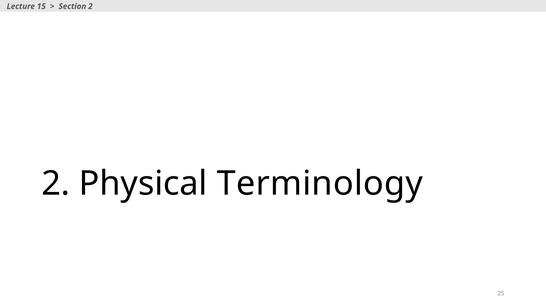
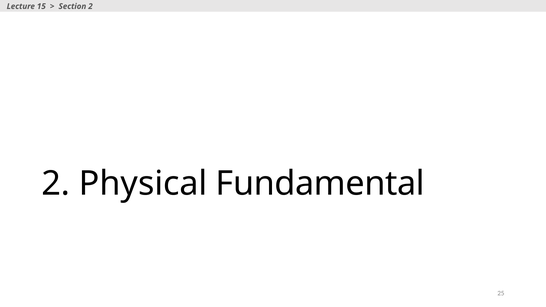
Terminology: Terminology -> Fundamental (320, 184)
